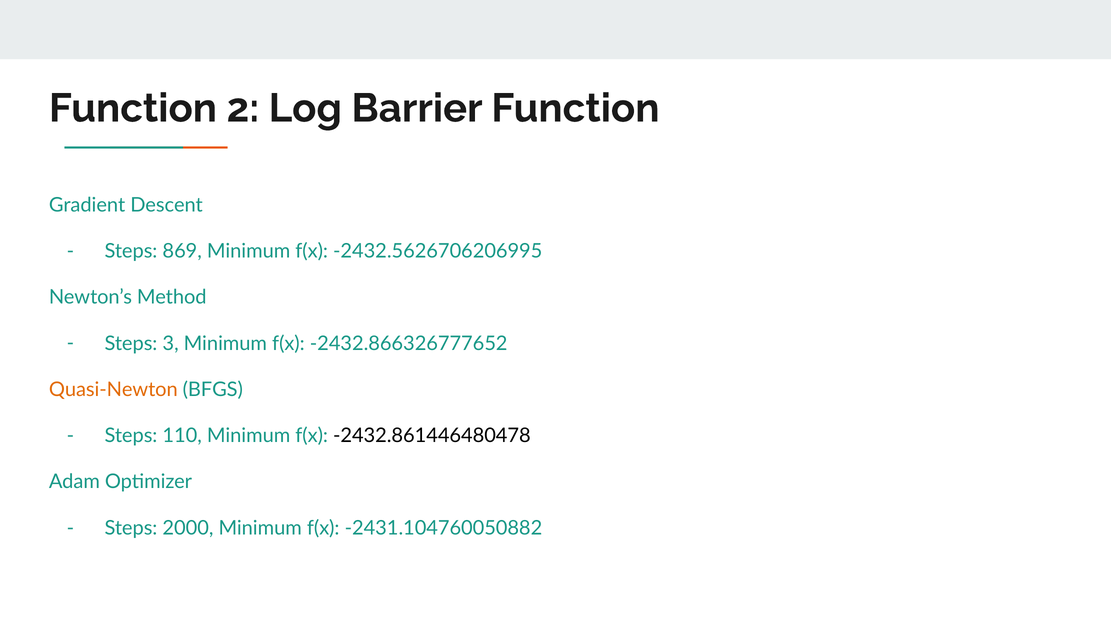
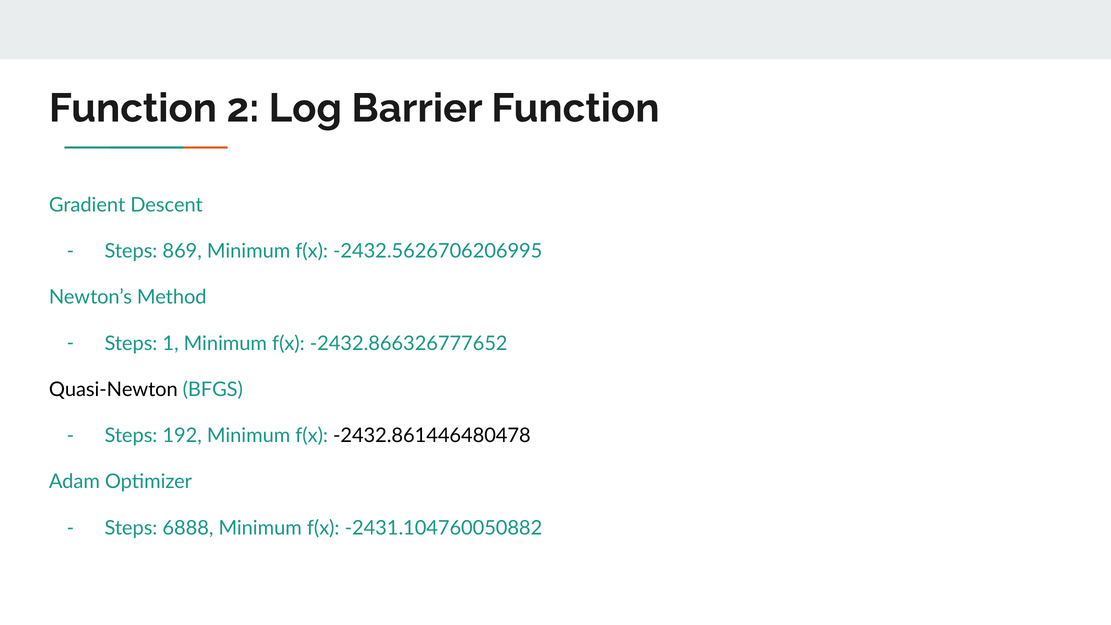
3: 3 -> 1 (171, 343)
Quasi-Newton colour: orange -> black (113, 390)
110: 110 -> 192 (182, 436)
2000: 2000 -> 6888 (188, 528)
